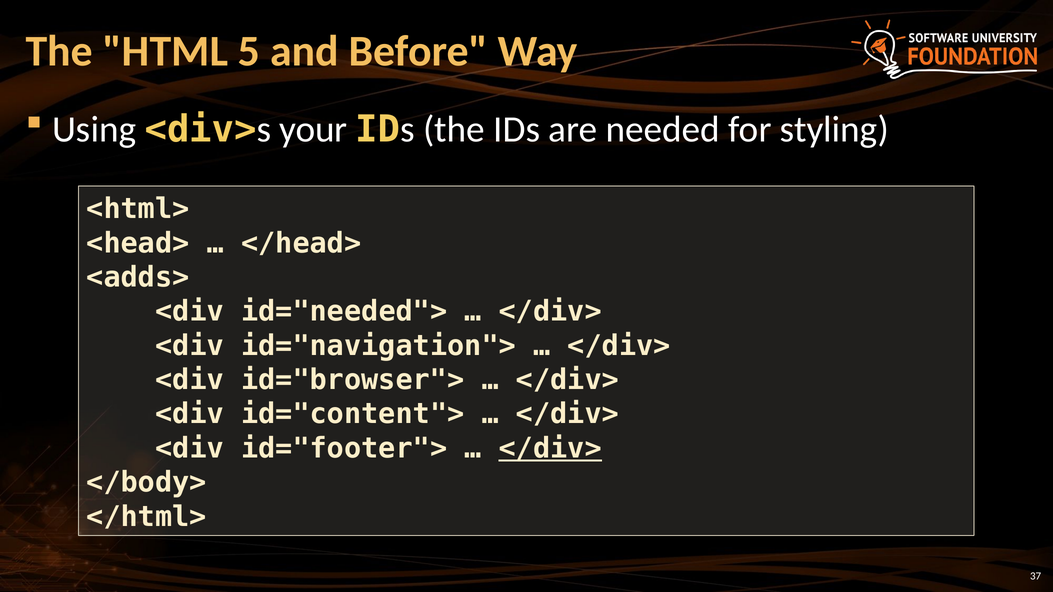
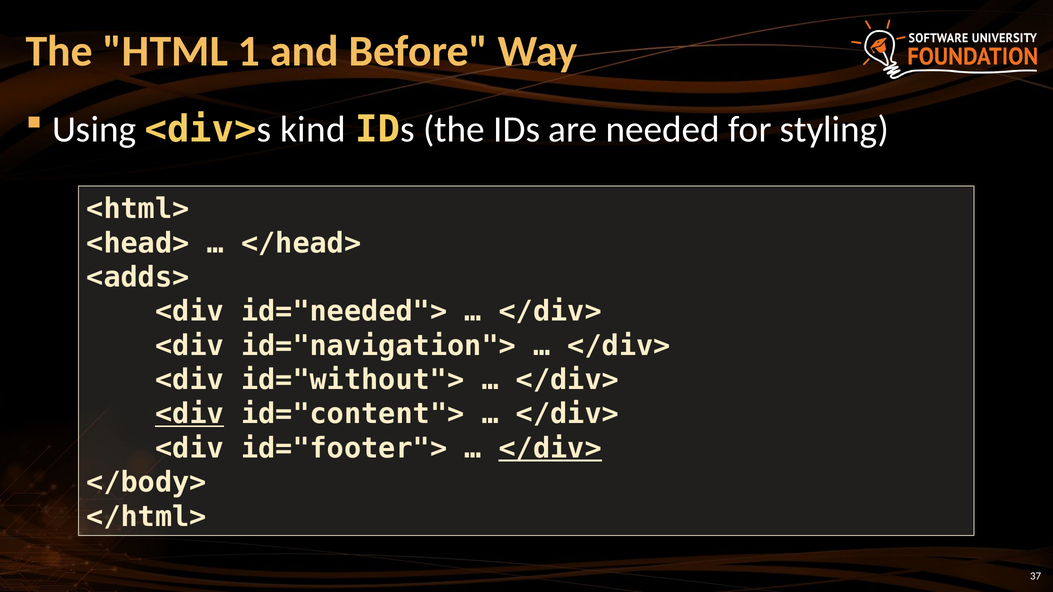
5: 5 -> 1 (249, 51)
your: your -> kind (313, 130)
id="browser">: id="browser"> -> id="without"> (353, 380)
<div underline: none -> present (190, 414)
